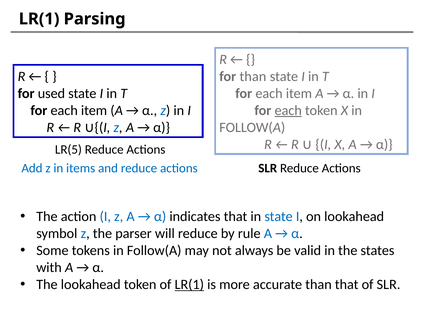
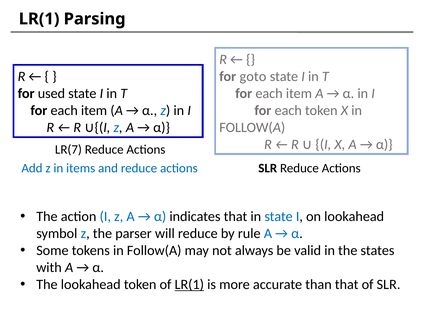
for than: than -> goto (253, 76)
each underline: present -> none (288, 110)
LR(5: LR(5 -> LR(7 (68, 149)
